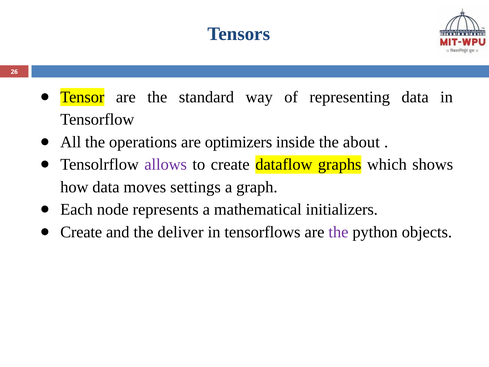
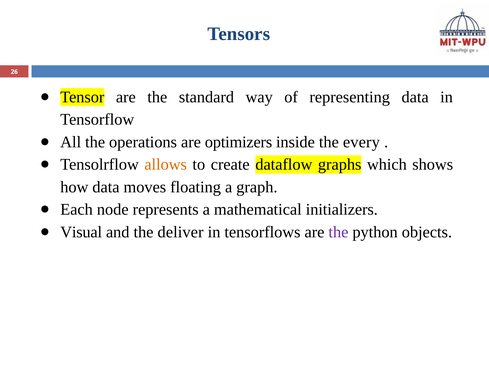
about: about -> every (361, 142)
allows colour: purple -> orange (166, 164)
settings: settings -> floating (196, 187)
Create: Create -> Visual (81, 232)
